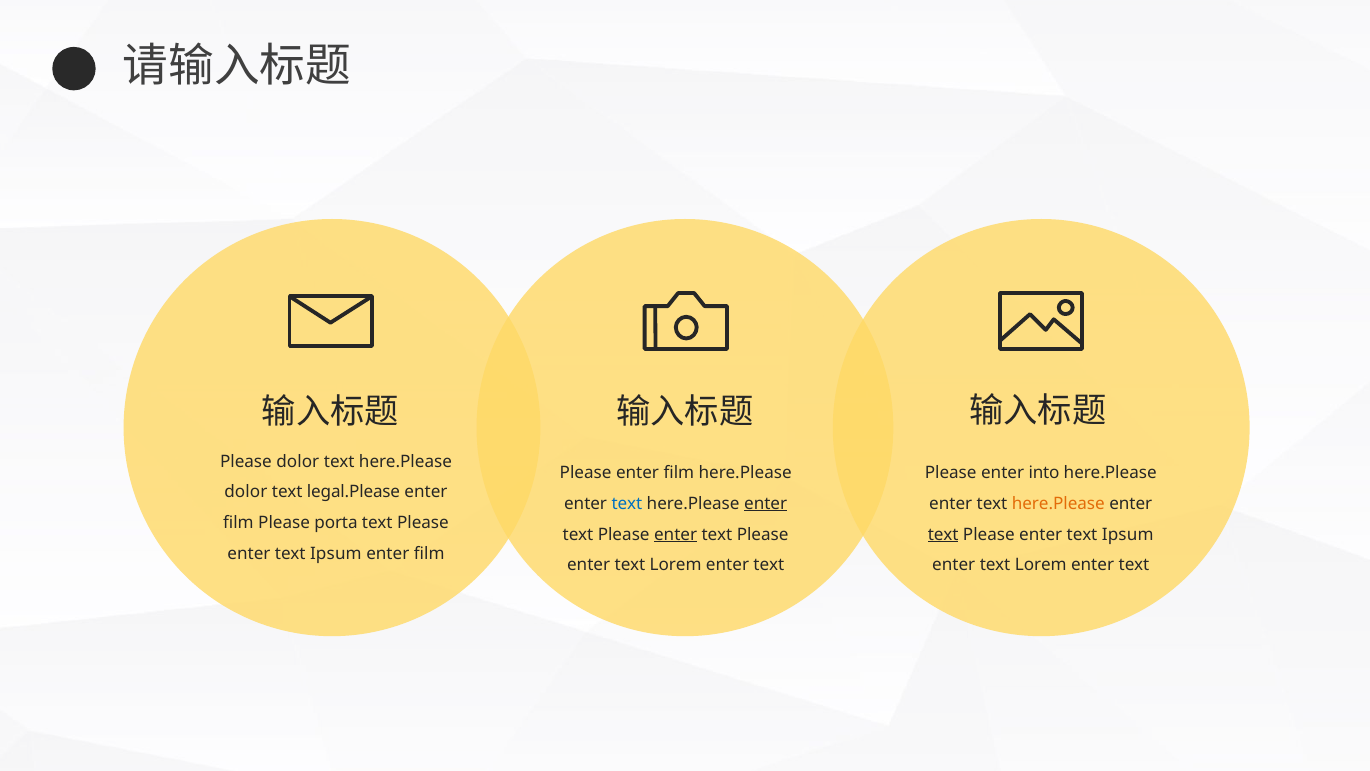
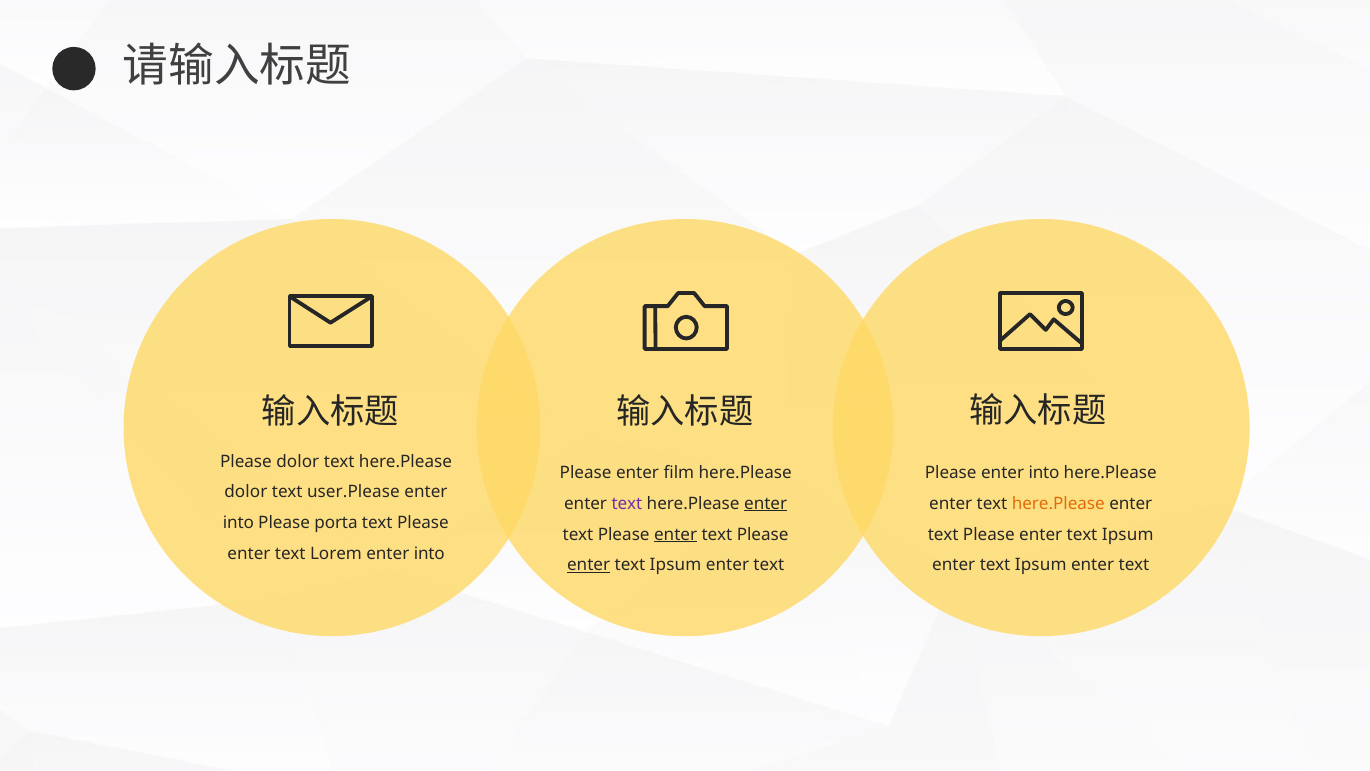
legal.Please: legal.Please -> user.Please (353, 492)
text colour: blue -> purple (627, 503)
film: film -> into (238, 523)
text underline: present -> none (943, 534)
Ipsum: Ipsum -> Lorem (336, 554)
film: film -> into (429, 554)
enter underline: none -> present (589, 565)
Lorem: Lorem -> Ipsum (676, 565)
Lorem: Lorem -> Ipsum (1041, 565)
